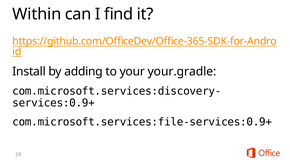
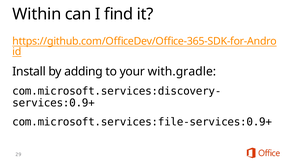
your.gradle: your.gradle -> with.gradle (182, 72)
